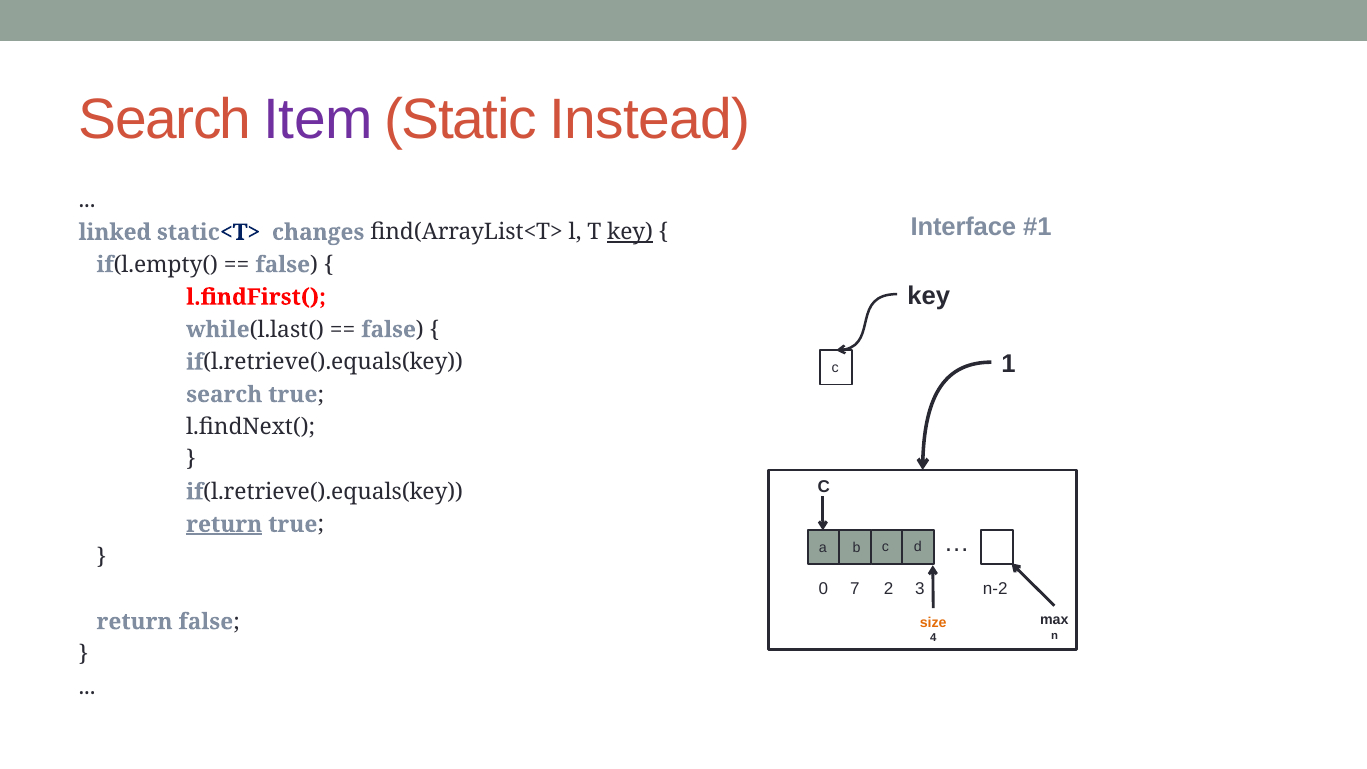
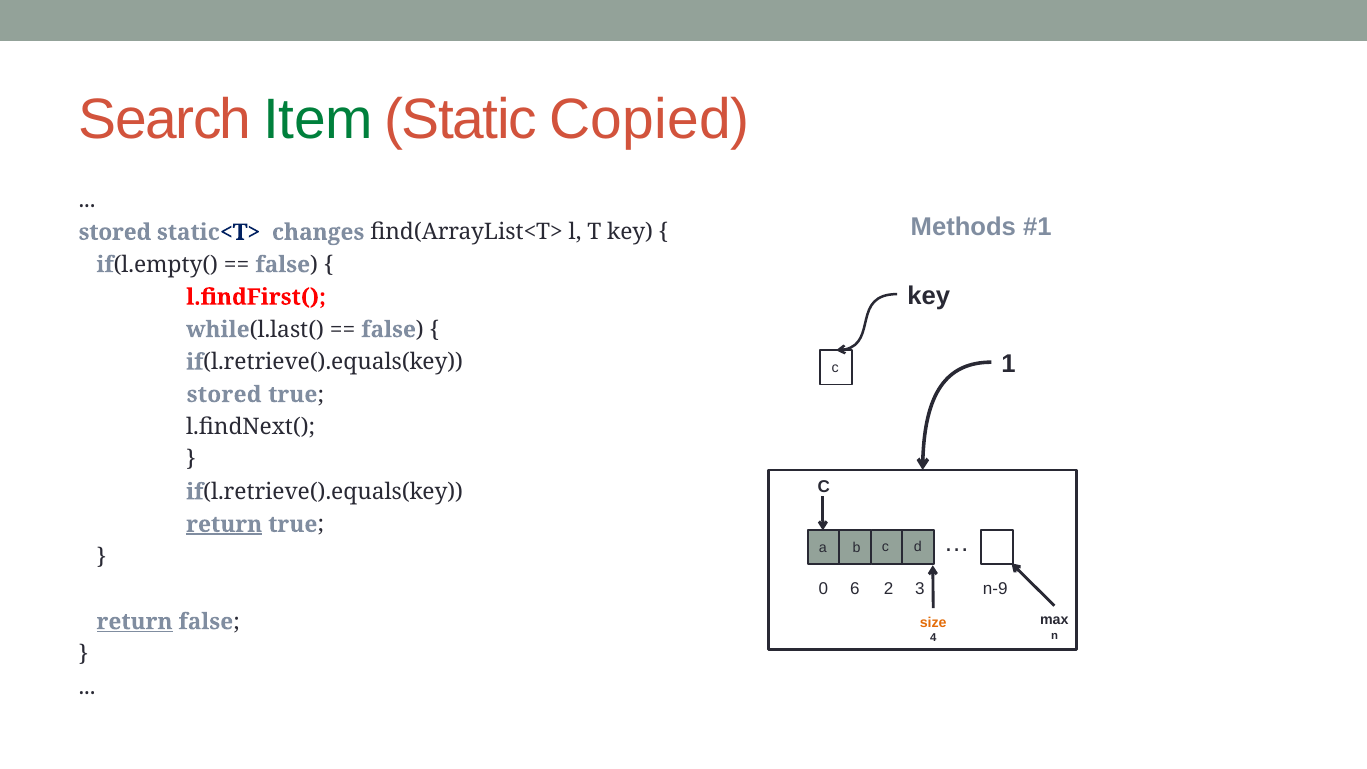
Item colour: purple -> green (318, 119)
Instead: Instead -> Copied (650, 119)
Interface: Interface -> Methods (963, 227)
linked: linked -> stored (115, 232)
key underline: present -> none (630, 232)
search: search -> stored (224, 395)
7: 7 -> 6 (855, 589)
n-2: n-2 -> n-9 (995, 589)
return underline: none -> present (135, 622)
